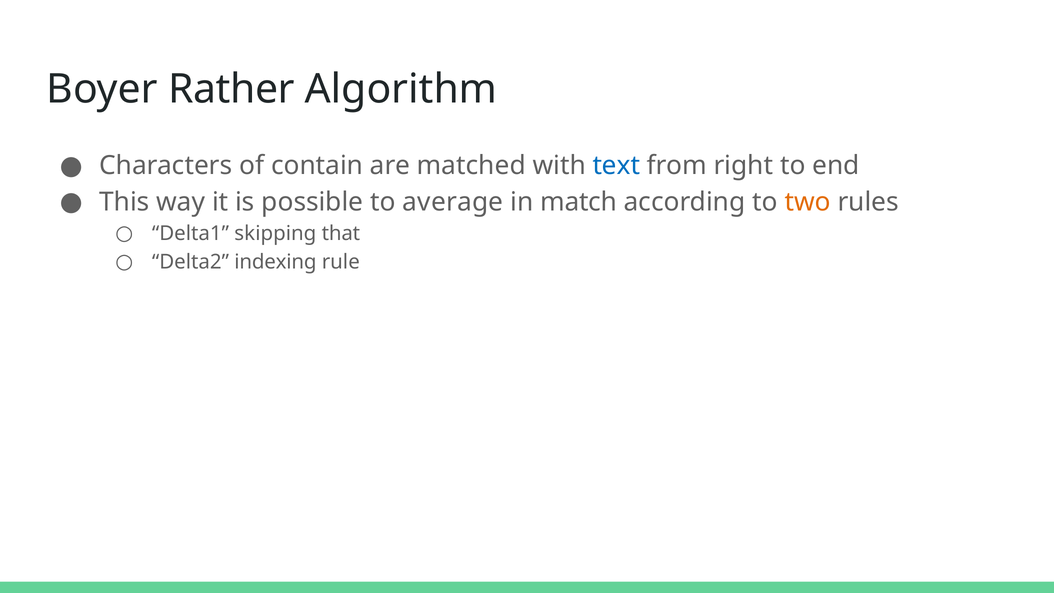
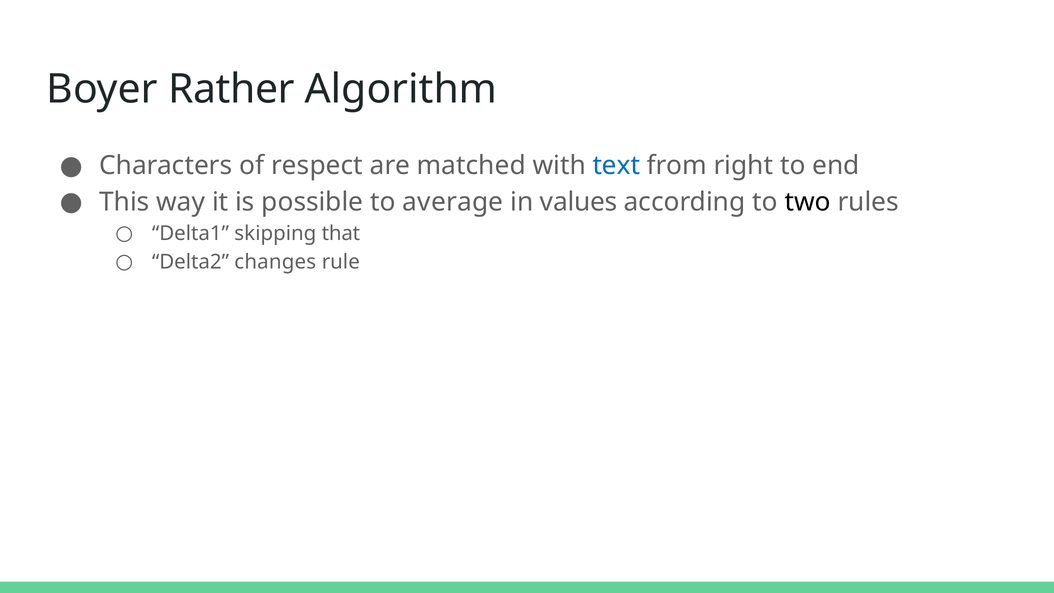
contain: contain -> respect (317, 166)
match: match -> values (579, 202)
two colour: orange -> black (808, 202)
indexing: indexing -> changes (275, 262)
